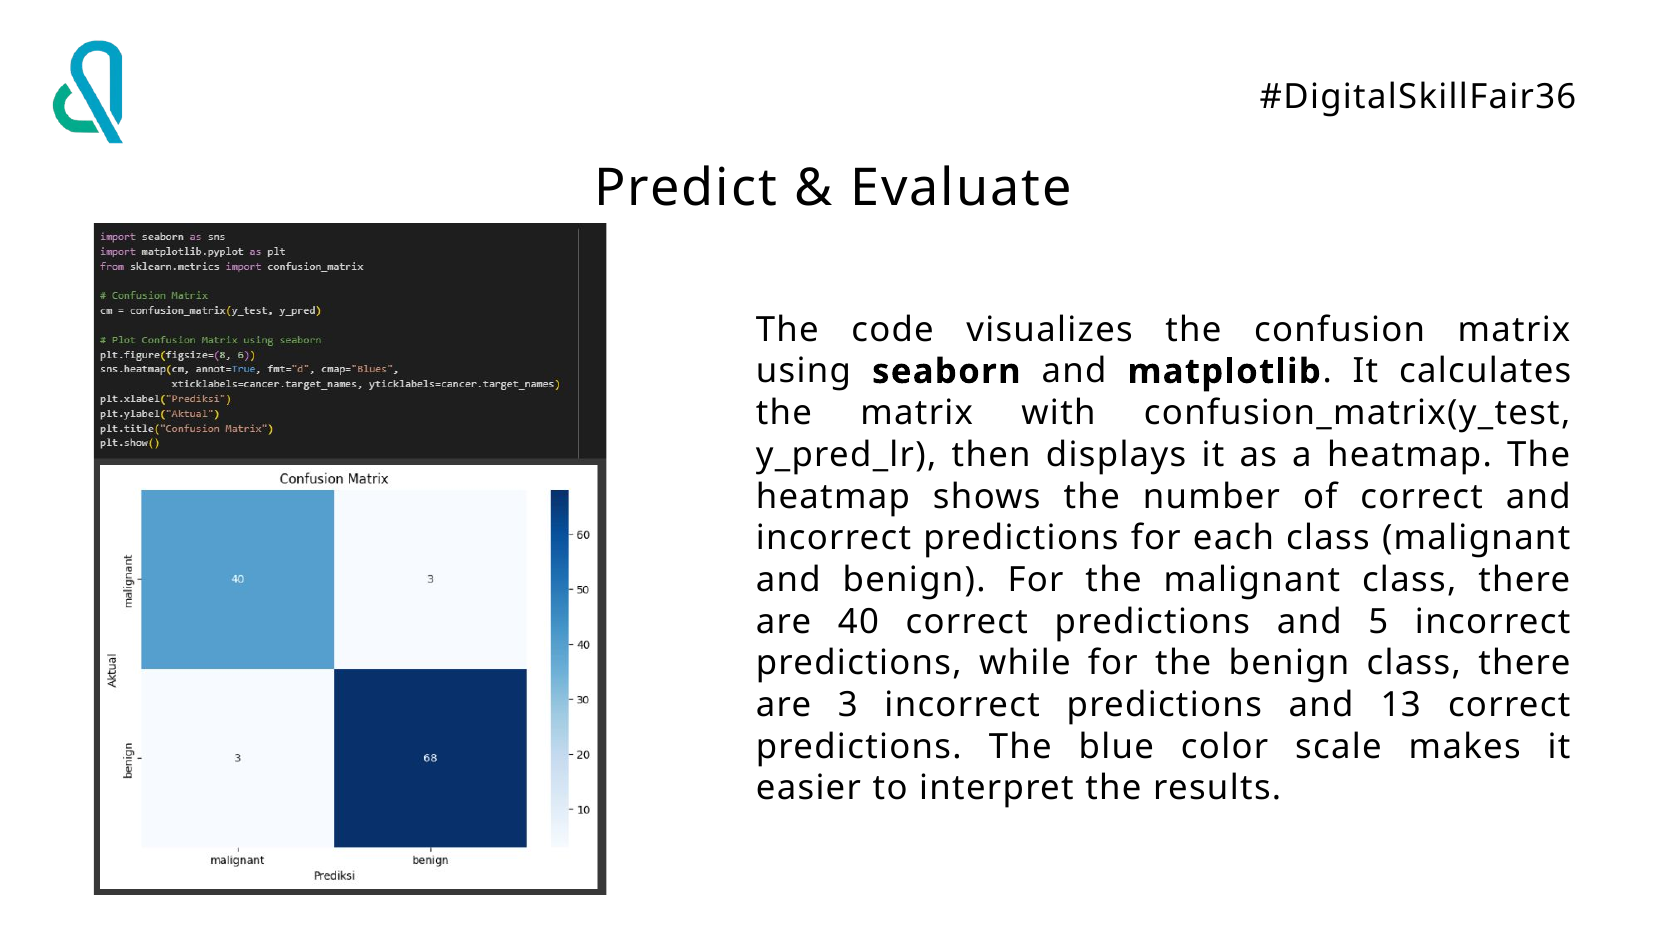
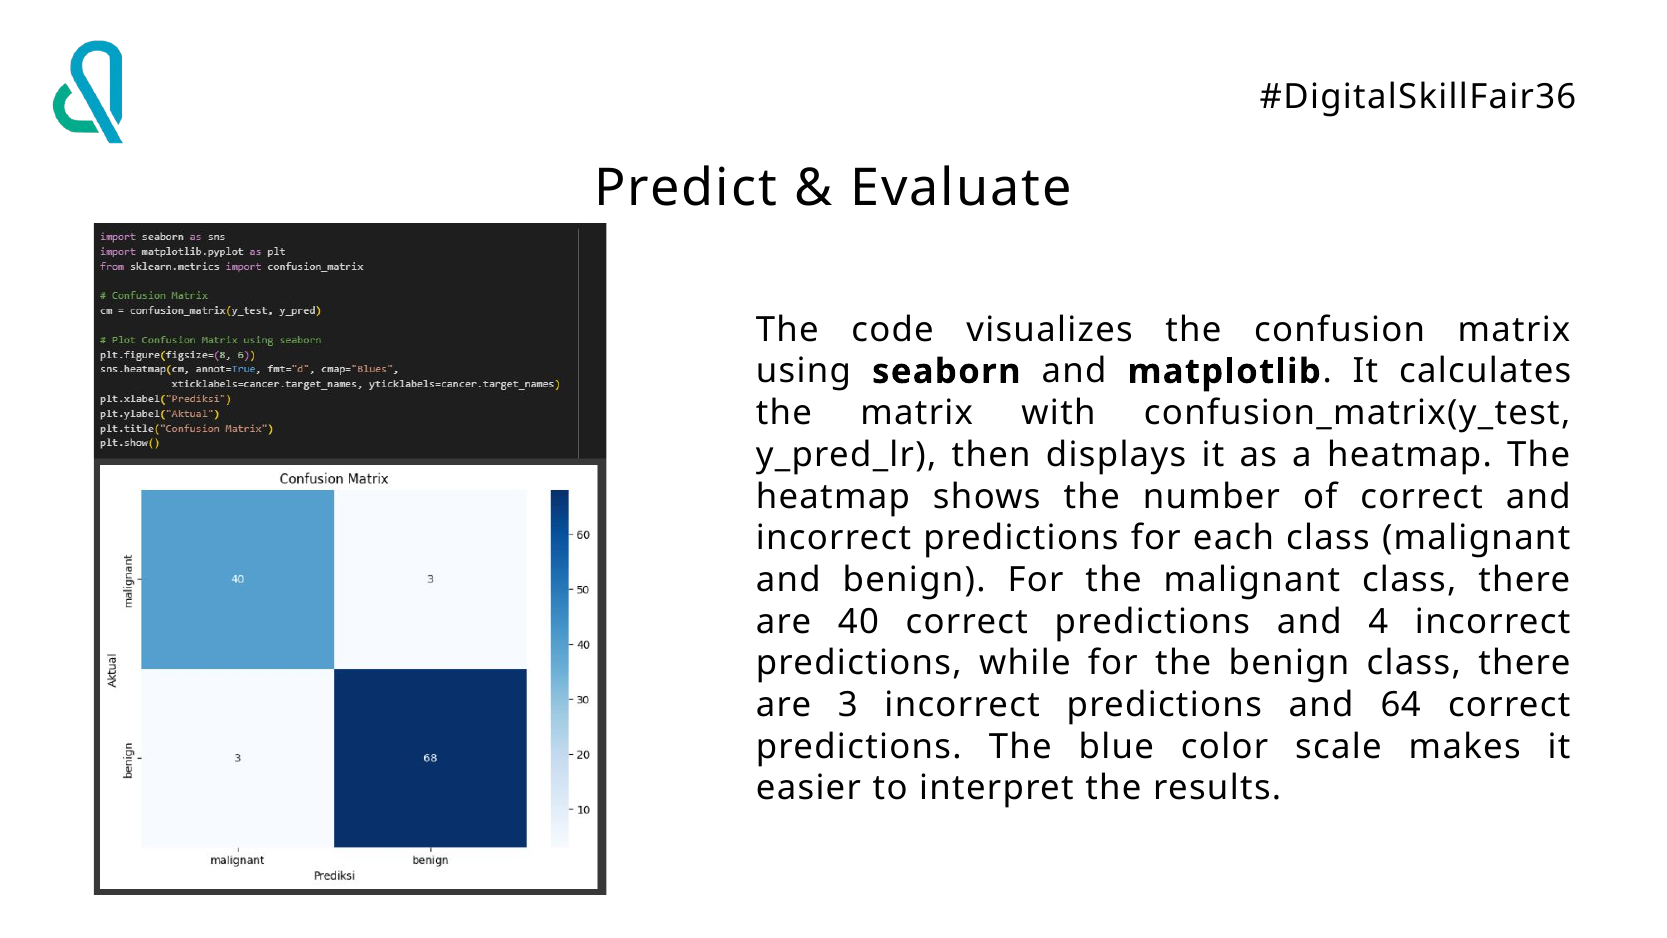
5: 5 -> 4 (1378, 621)
13: 13 -> 64 (1401, 705)
